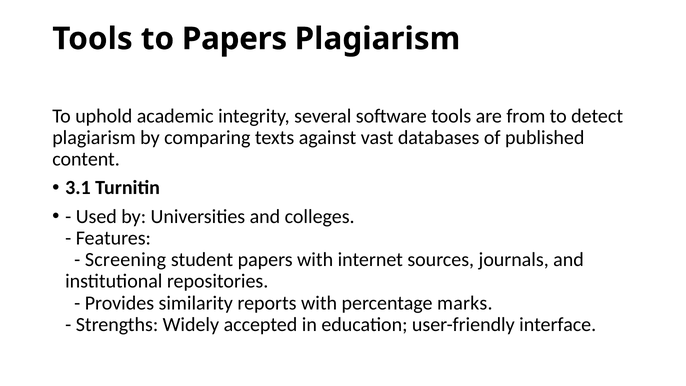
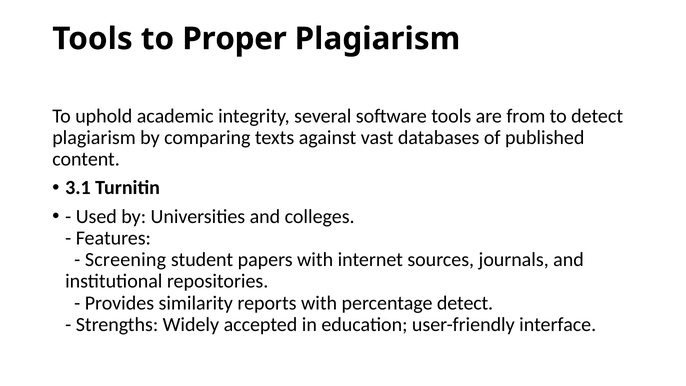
to Papers: Papers -> Proper (235, 39)
percentage marks: marks -> detect (465, 303)
